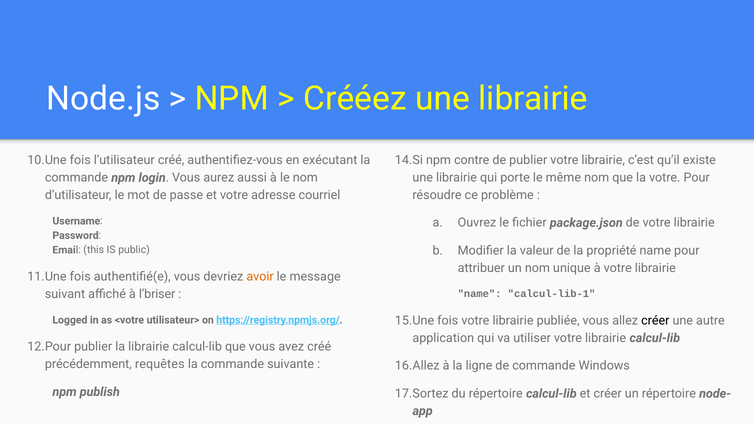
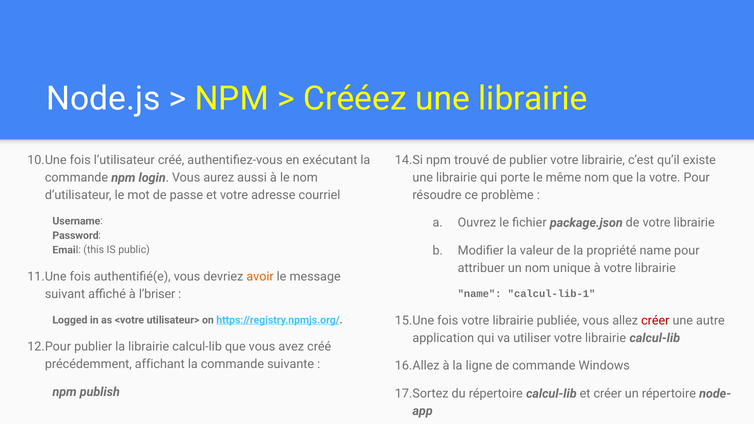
contre: contre -> trouvé (472, 160)
créer colour: black -> red (655, 321)
requêtes: requêtes -> affichant (160, 364)
